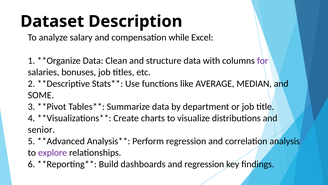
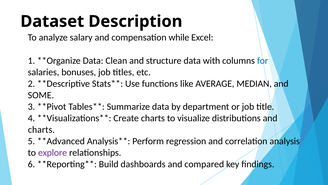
for colour: purple -> blue (263, 60)
senior: senior -> charts (41, 129)
and regression: regression -> compared (204, 164)
